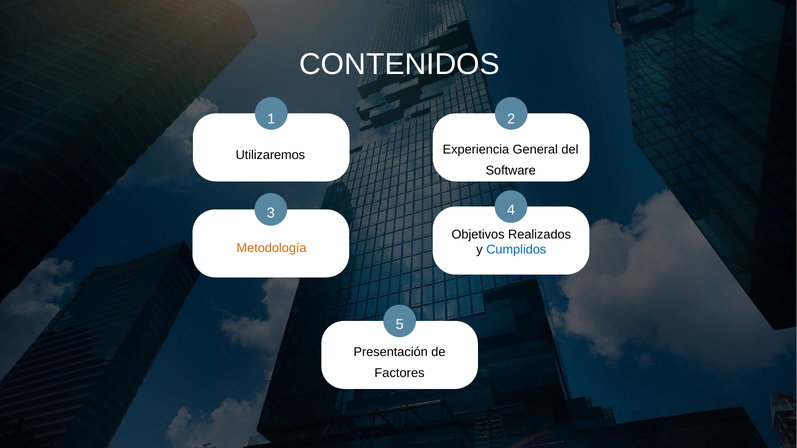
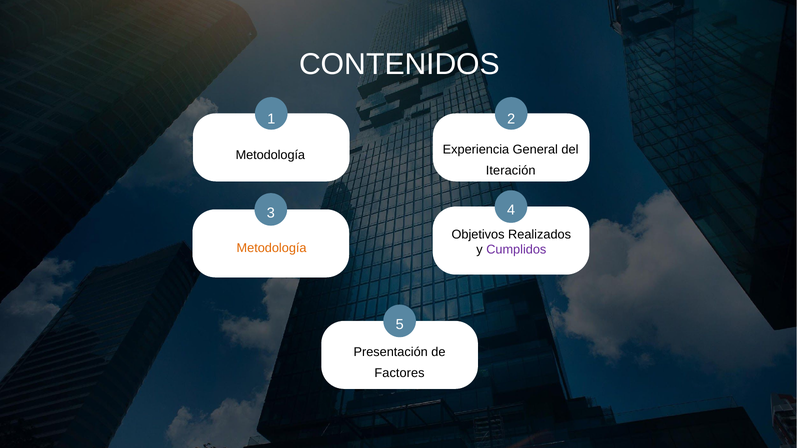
Utilizaremos: Utilizaremos -> Metodología (270, 155)
Software: Software -> Iteración (511, 171)
Cumplidos colour: blue -> purple (516, 250)
